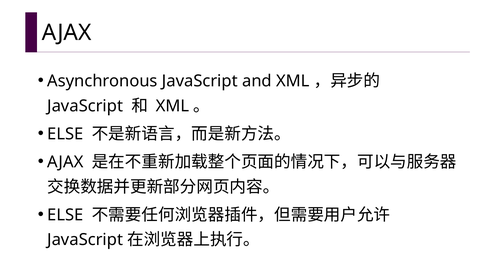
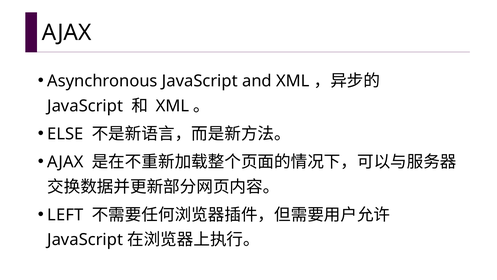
ELSE: ELSE -> LEFT (65, 215)
